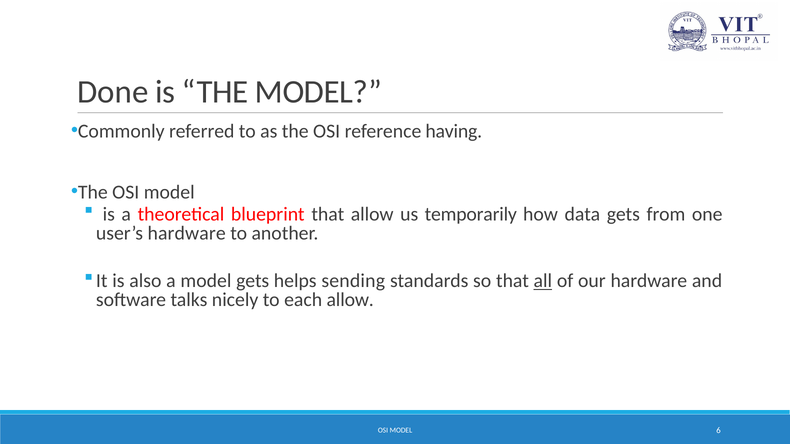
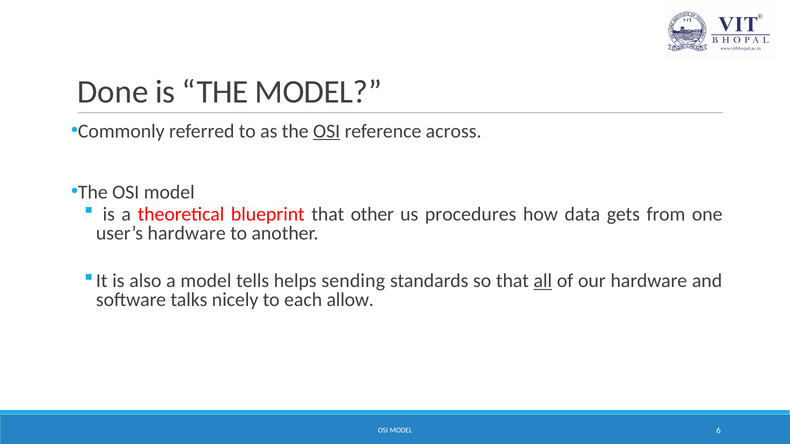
OSI underline: none -> present (327, 131)
having: having -> across (454, 131)
that allow: allow -> other (372, 214)
temporarily: temporarily -> procedures (471, 214)
model gets: gets -> tells (253, 281)
